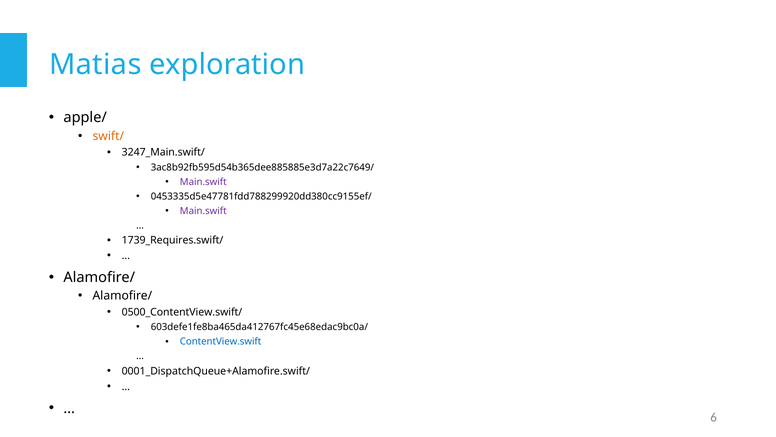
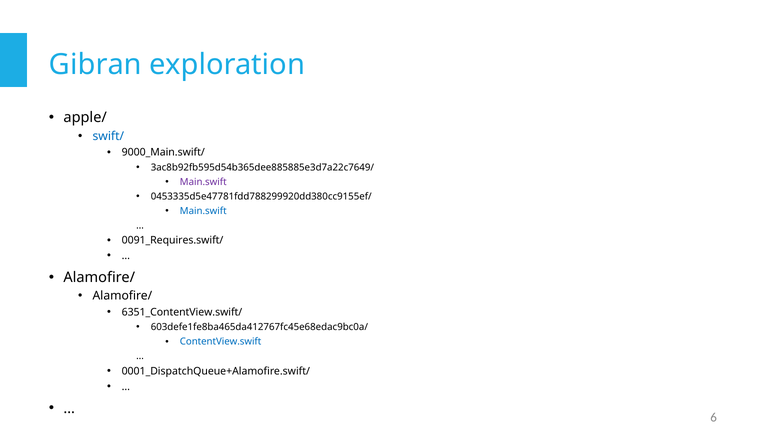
Matias: Matias -> Gibran (95, 65)
swift/ colour: orange -> blue (108, 136)
3247_Main.swift/: 3247_Main.swift/ -> 9000_Main.swift/ (163, 152)
Main.swift colour: purple -> blue (203, 211)
1739_Requires.swift/: 1739_Requires.swift/ -> 0091_Requires.swift/ (173, 240)
0500_ContentView.swift/: 0500_ContentView.swift/ -> 6351_ContentView.swift/ (182, 312)
